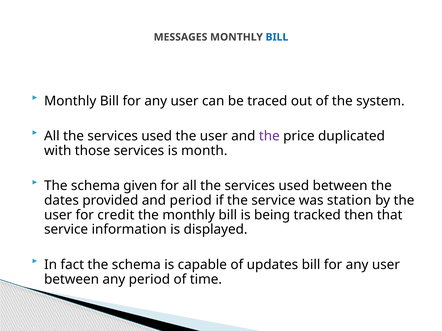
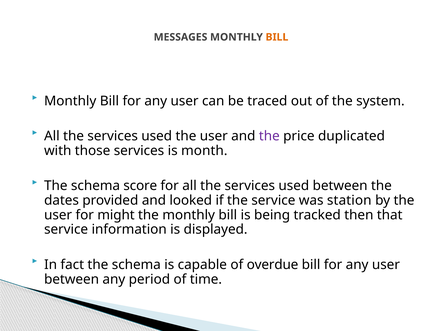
BILL colour: blue -> orange (277, 37)
given: given -> score (140, 186)
and period: period -> looked (191, 201)
credit: credit -> might (116, 215)
updates: updates -> overdue (273, 265)
